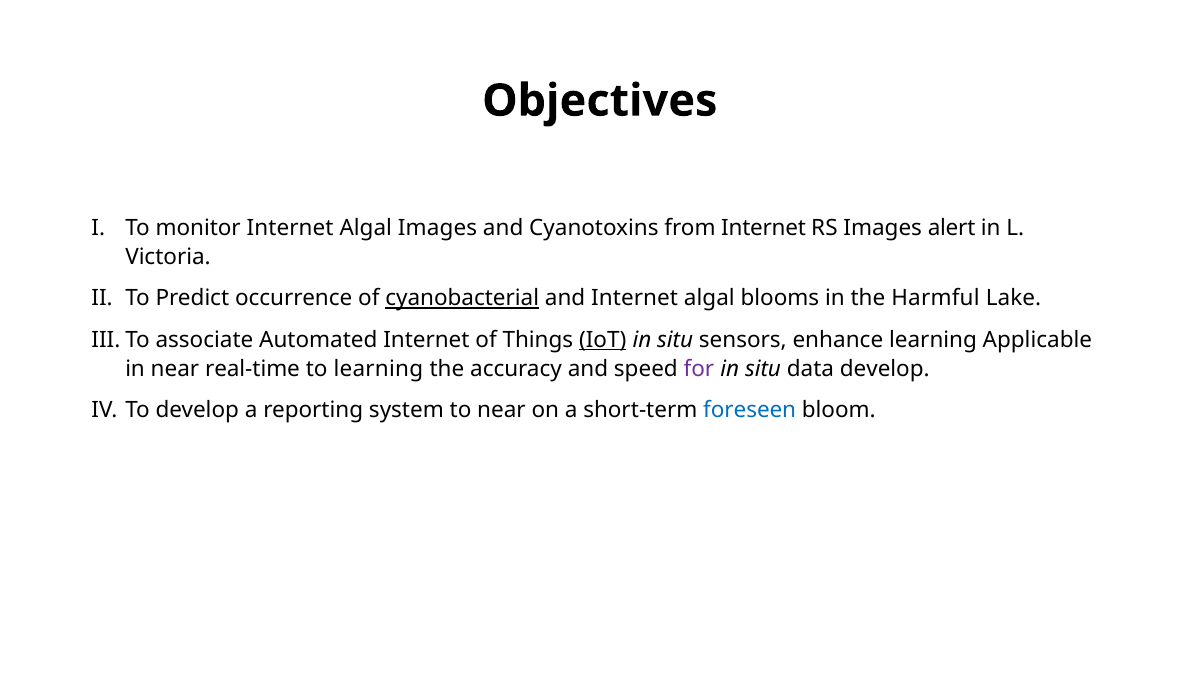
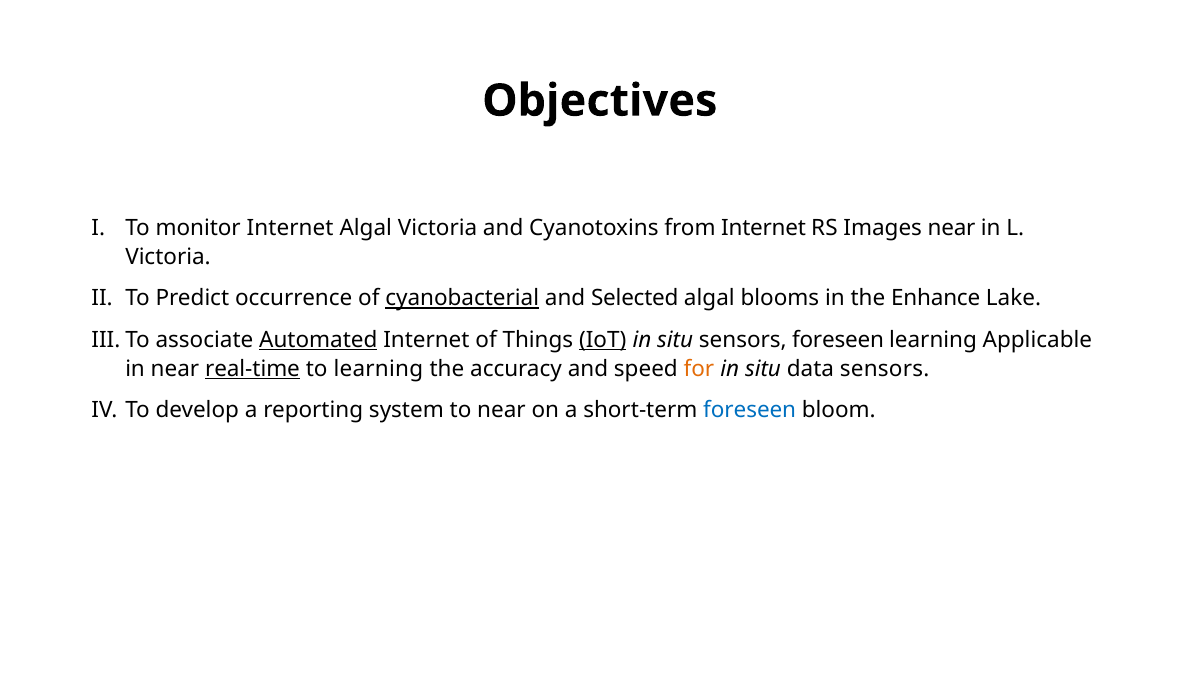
Algal Images: Images -> Victoria (438, 228)
Images alert: alert -> near (952, 228)
and Internet: Internet -> Selected (635, 298)
Harmful: Harmful -> Enhance (936, 298)
Automated underline: none -> present (318, 340)
sensors enhance: enhance -> foreseen (838, 340)
real-time underline: none -> present (252, 369)
for colour: purple -> orange (699, 369)
data develop: develop -> sensors (885, 369)
